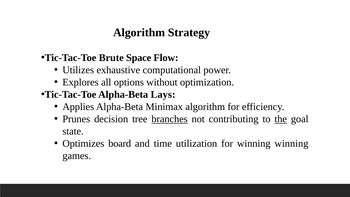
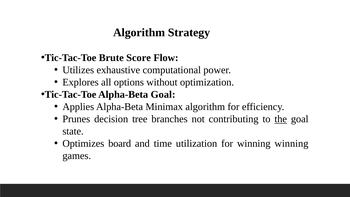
Space: Space -> Score (139, 58)
Alpha-Beta Lays: Lays -> Goal (163, 94)
branches underline: present -> none (170, 119)
